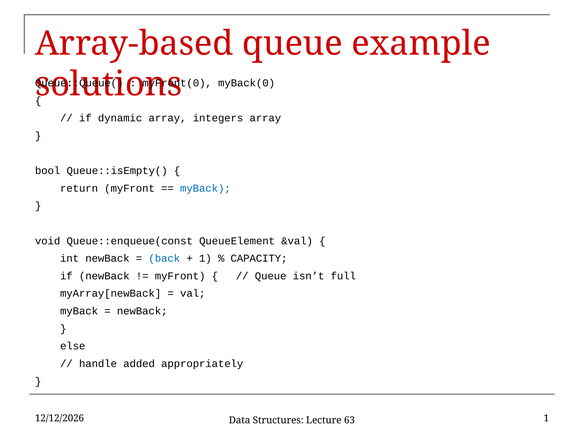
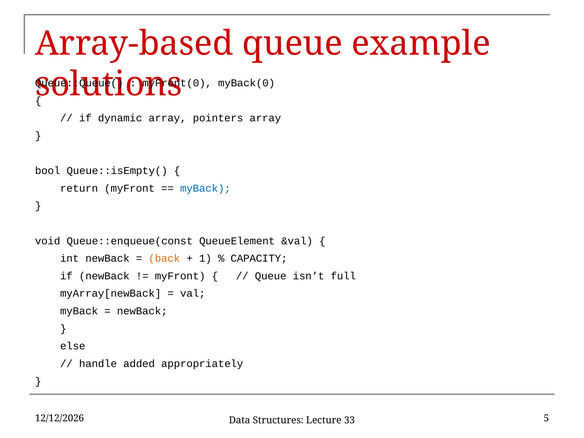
integers: integers -> pointers (218, 118)
back colour: blue -> orange (164, 258)
1: 1 -> 5 (546, 418)
63: 63 -> 33 (349, 420)
